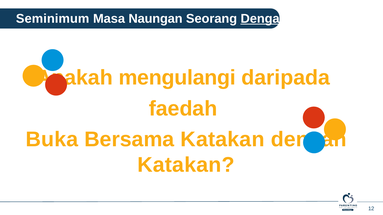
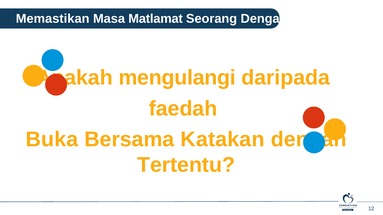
Seminimum: Seminimum -> Memastikan (53, 19)
Naungan: Naungan -> Matlamat (156, 19)
Dengan underline: present -> none (264, 19)
Katakan: Katakan -> Tertentu (186, 165)
